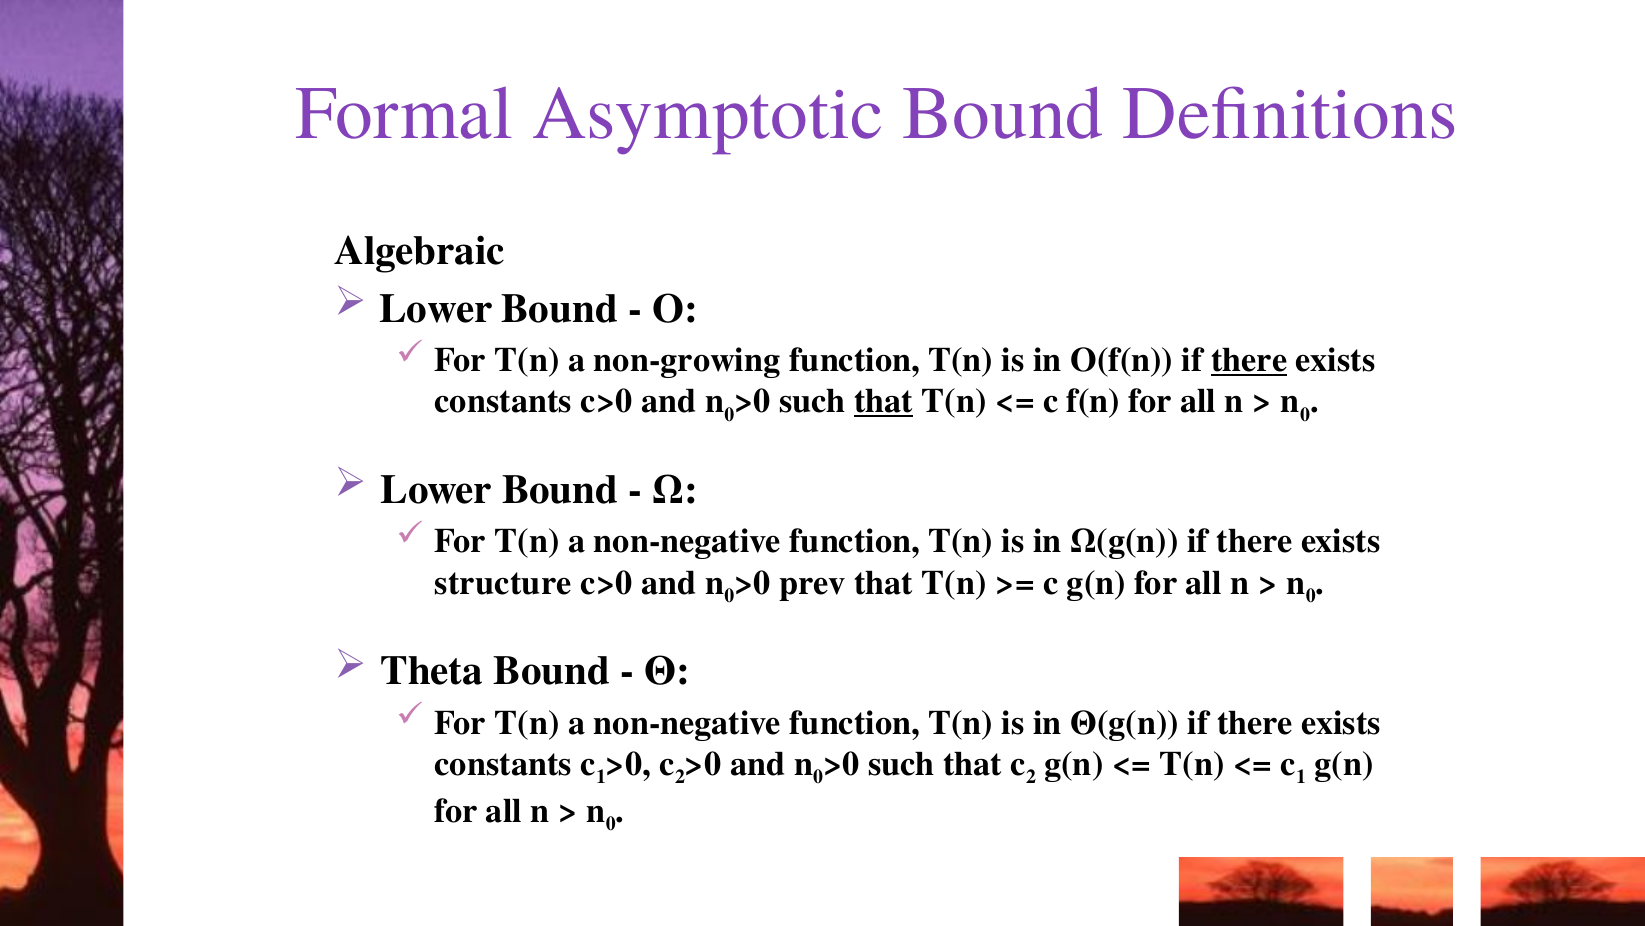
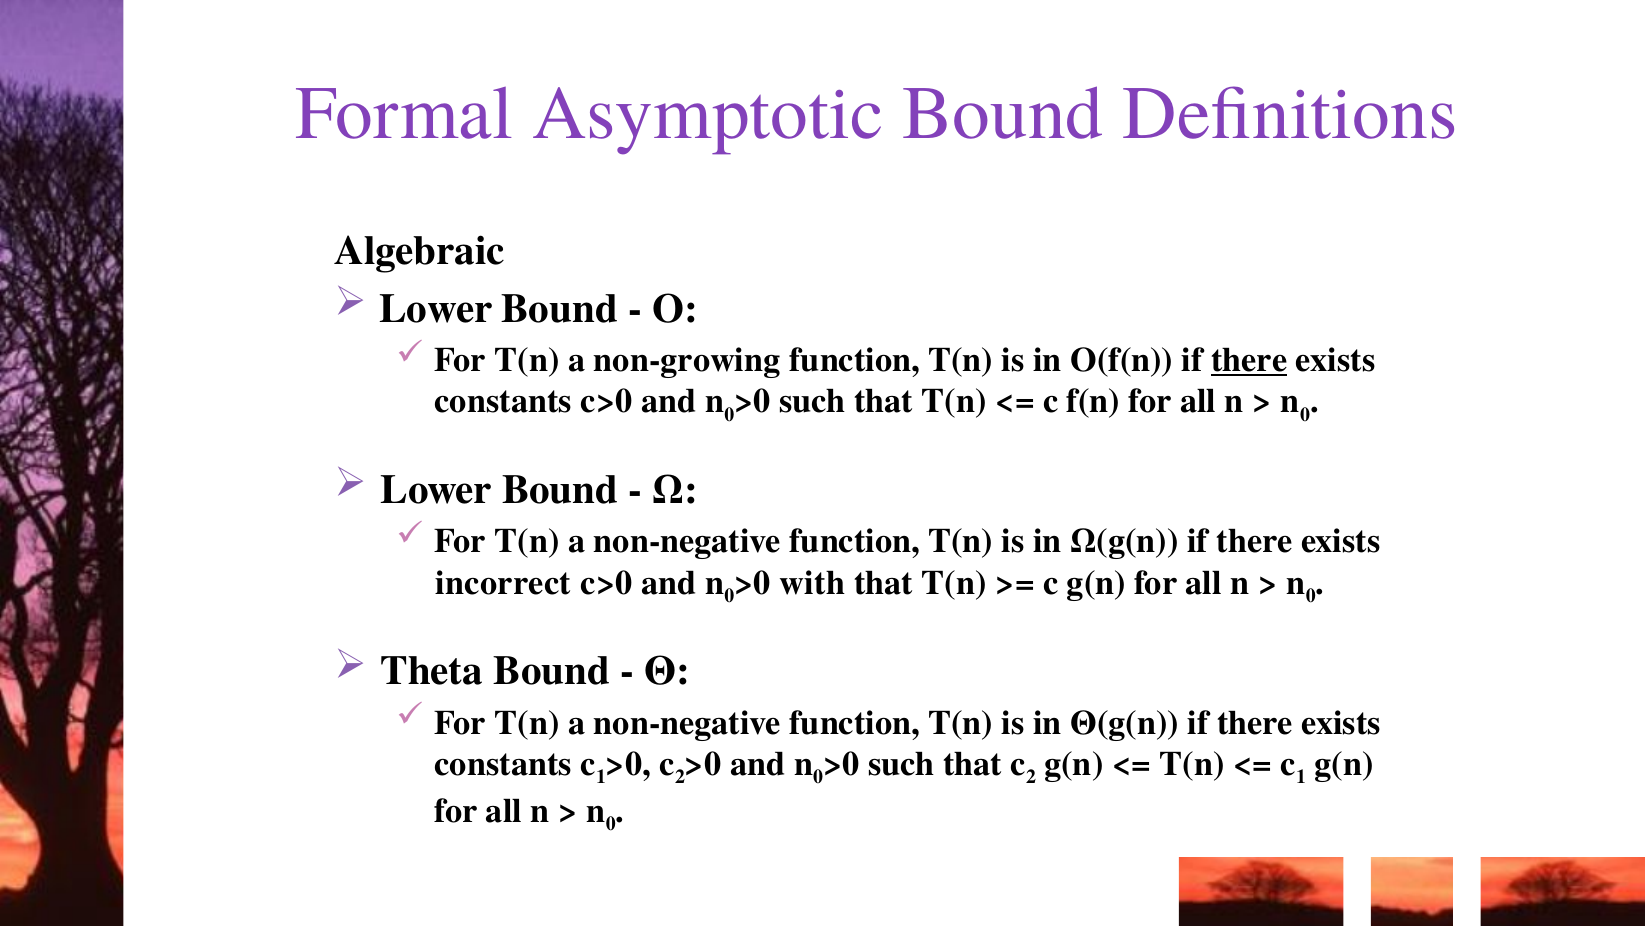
that underline: present -> none (884, 401)
structure: structure -> incorrect (503, 582)
prev: prev -> with (812, 582)
